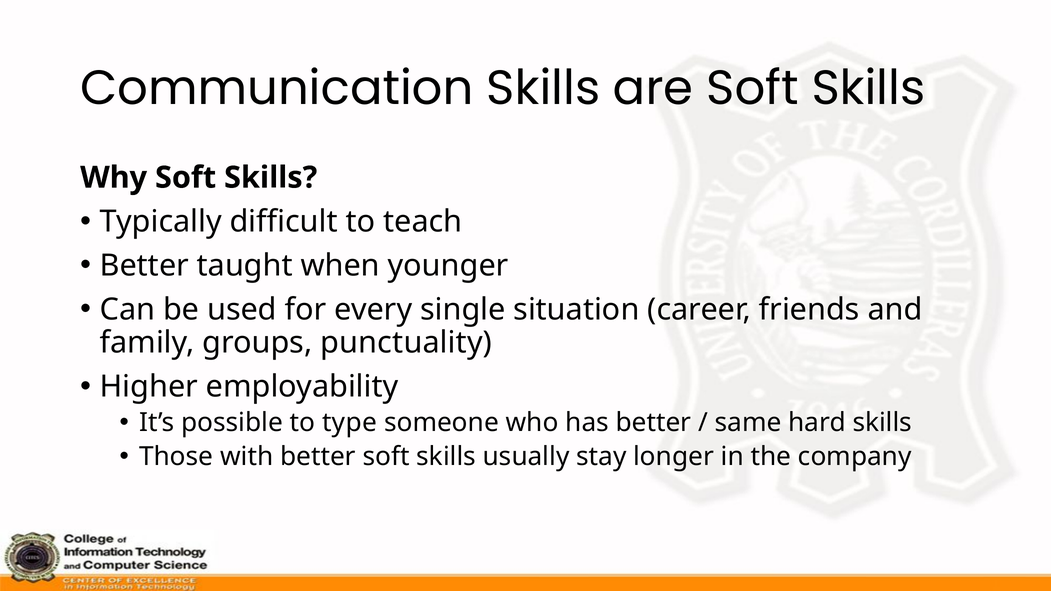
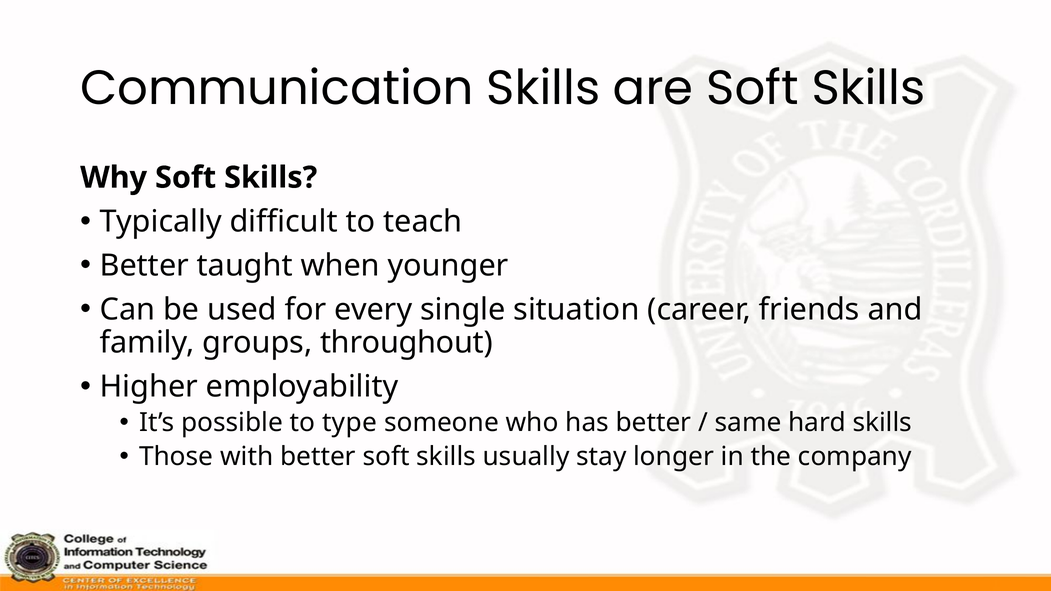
punctuality: punctuality -> throughout (406, 343)
